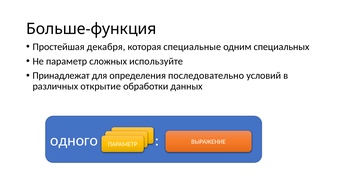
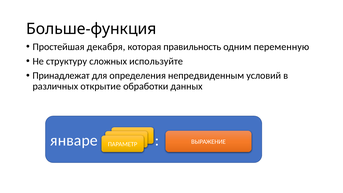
специальные: специальные -> правильность (192, 47)
специальных: специальных -> переменную (281, 47)
Не параметр: параметр -> структуру (67, 61)
последовательно: последовательно -> непредвиденным (206, 76)
одного: одного -> январе (74, 140)
